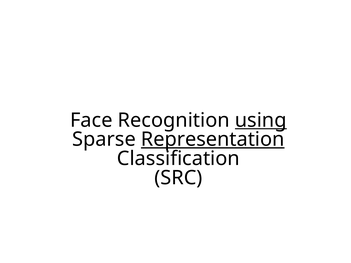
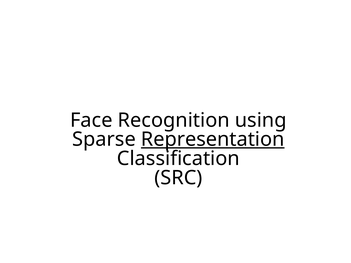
using underline: present -> none (261, 120)
